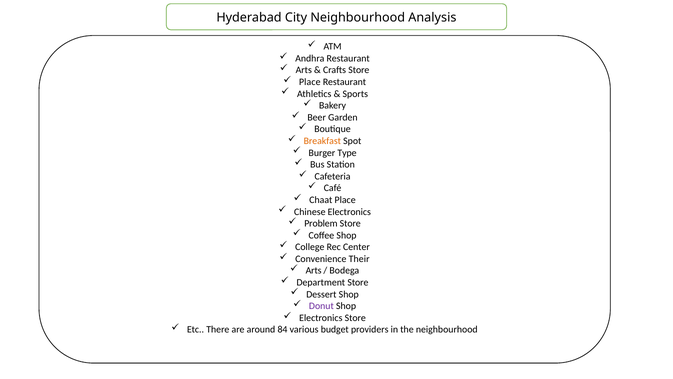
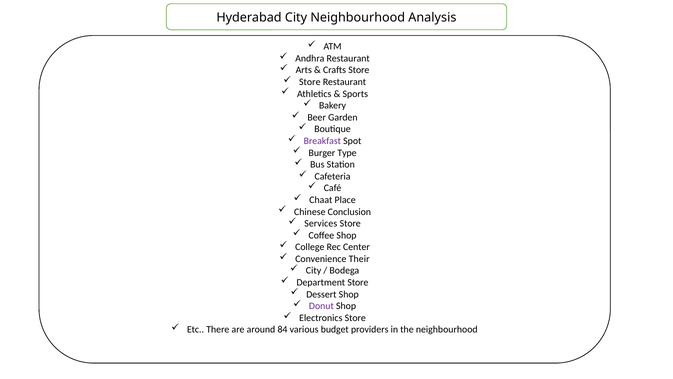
Place: Place -> Store (310, 82)
Breakfast colour: orange -> purple (322, 141)
Chinese Electronics: Electronics -> Conclusion (349, 212)
Problem: Problem -> Services (321, 223)
Arts: Arts -> City (314, 270)
